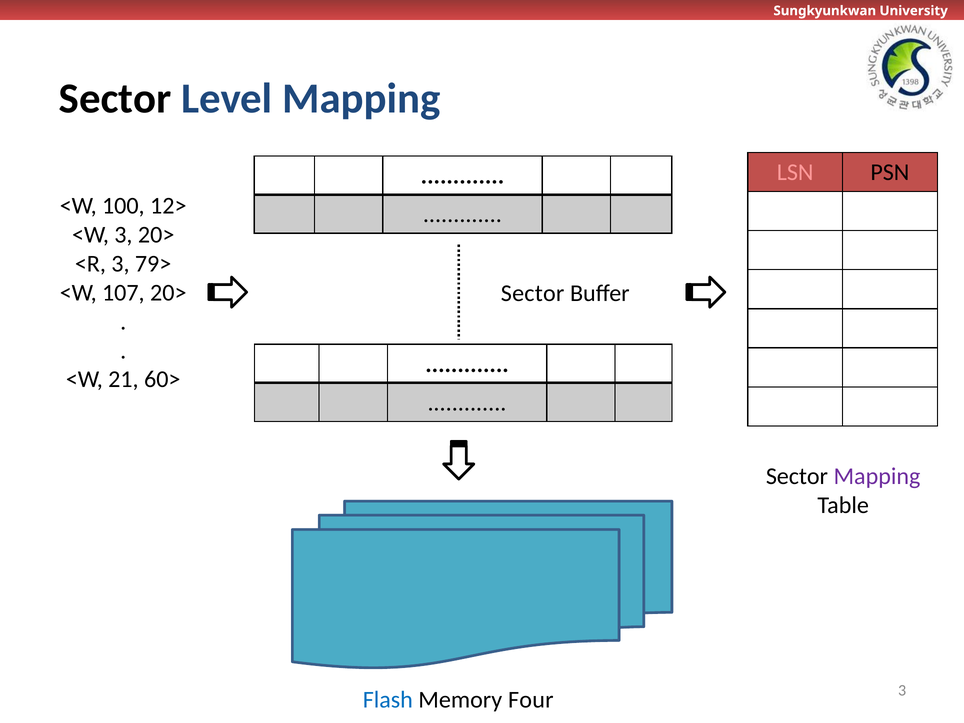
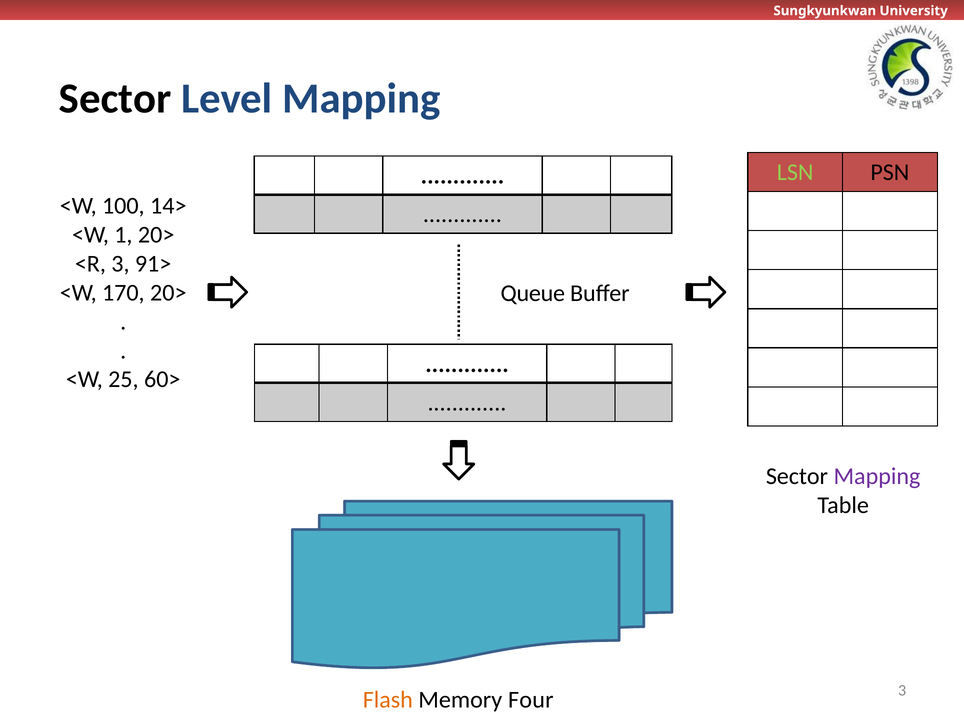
LSN colour: pink -> light green (795, 172)
12>: 12> -> 14> (168, 206)
<W 3: 3 -> 1 (123, 235)
79>: 79> -> 91> (153, 264)
107: 107 -> 170 (123, 293)
Sector: Sector -> Queue (533, 294)
21: 21 -> 25 (123, 379)
Flash colour: blue -> orange (388, 700)
